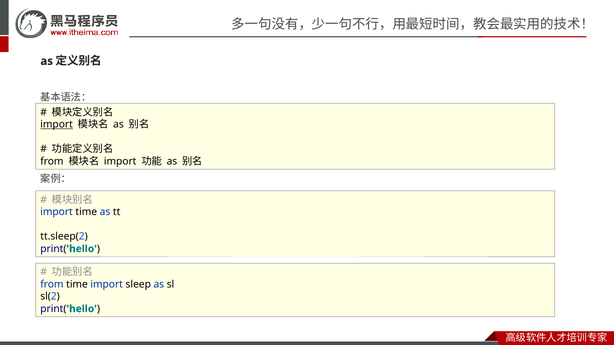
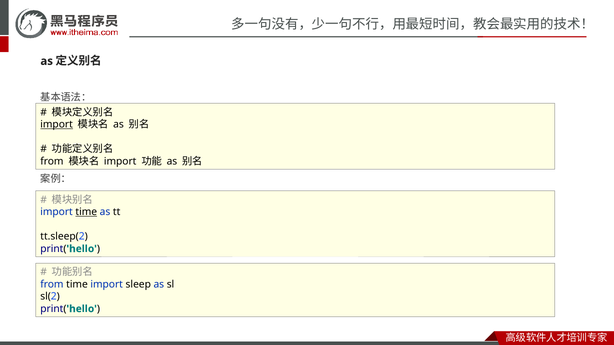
time underline: none -> present (86, 212)
